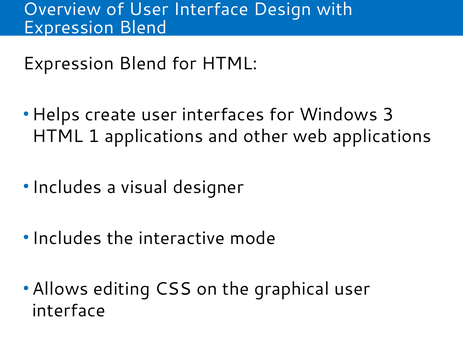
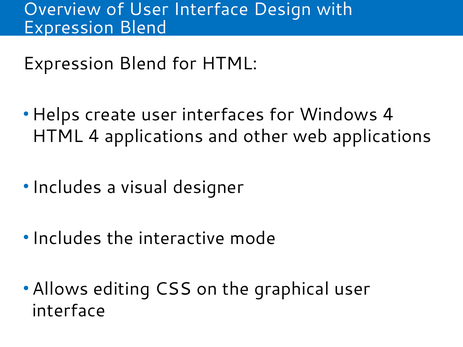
Windows 3: 3 -> 4 (388, 115)
HTML 1: 1 -> 4 (94, 136)
